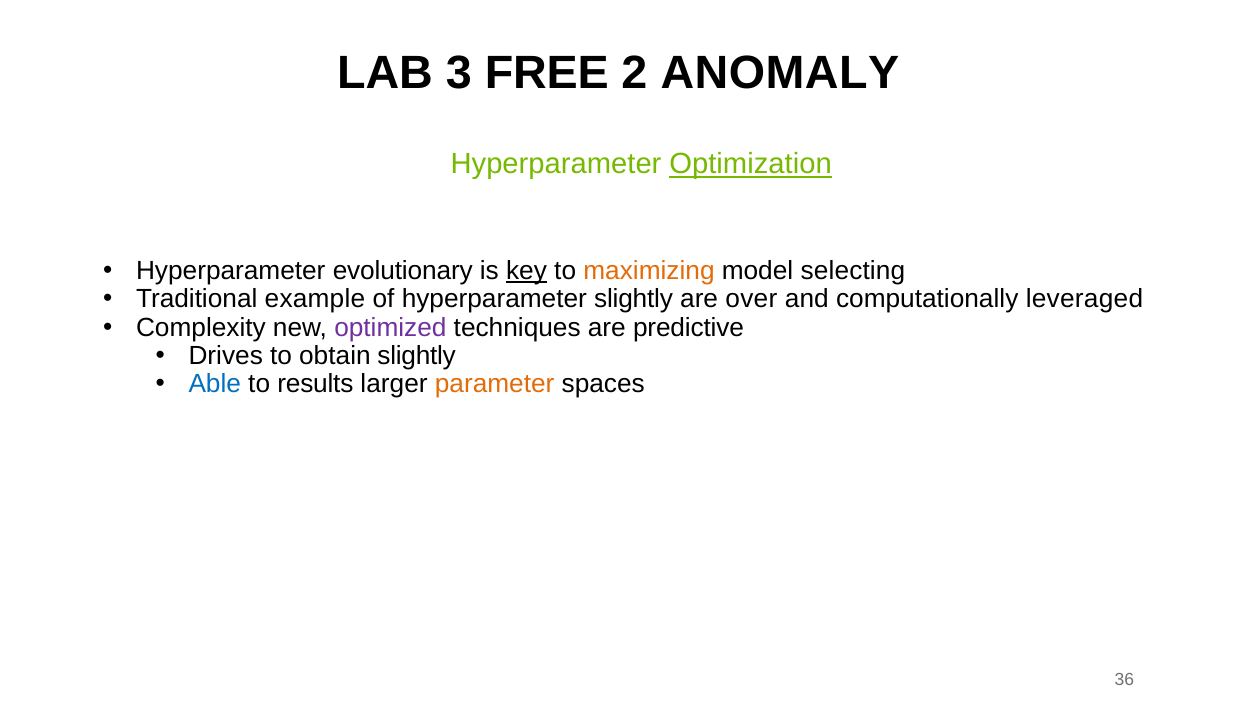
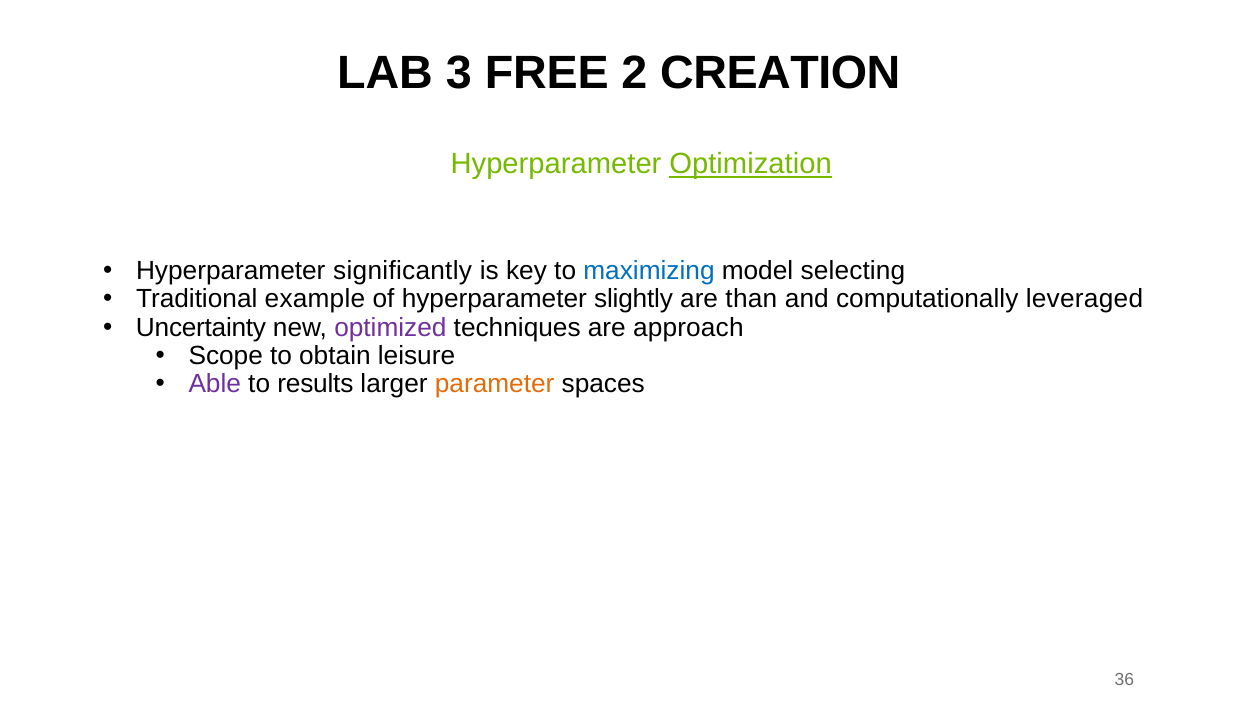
ANOMALY: ANOMALY -> CREATION (780, 73)
evolutionary: evolutionary -> significantly (403, 271)
key underline: present -> none (527, 271)
maximizing colour: orange -> blue (649, 271)
over: over -> than (751, 299)
Complexity: Complexity -> Uncertainty (201, 327)
predictive: predictive -> approach (688, 327)
Drives: Drives -> Scope (226, 356)
obtain slightly: slightly -> leisure (417, 356)
Able colour: blue -> purple (215, 384)
